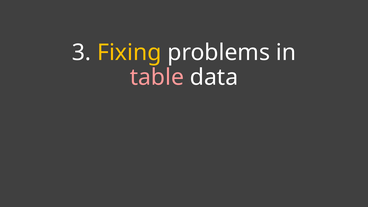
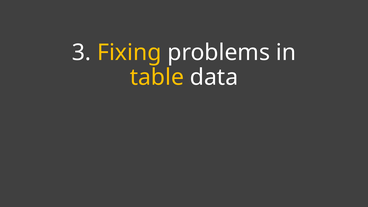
table colour: pink -> yellow (157, 77)
